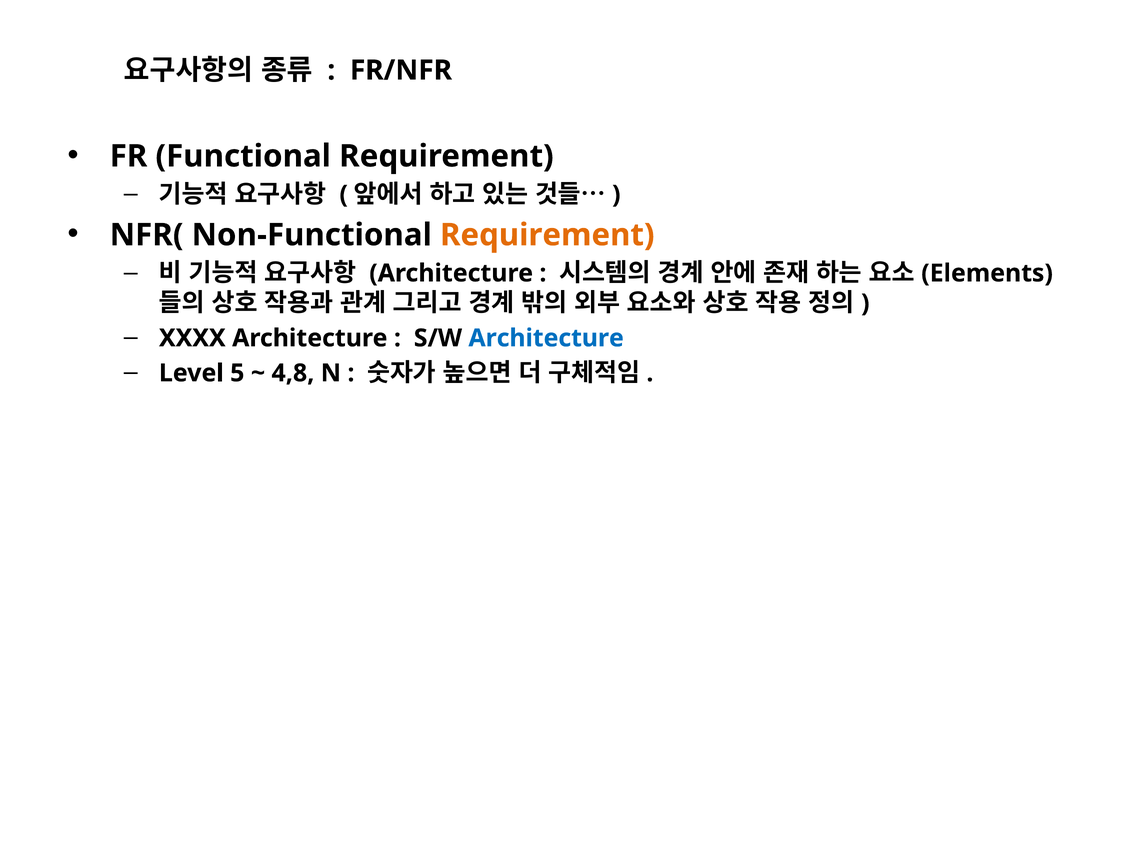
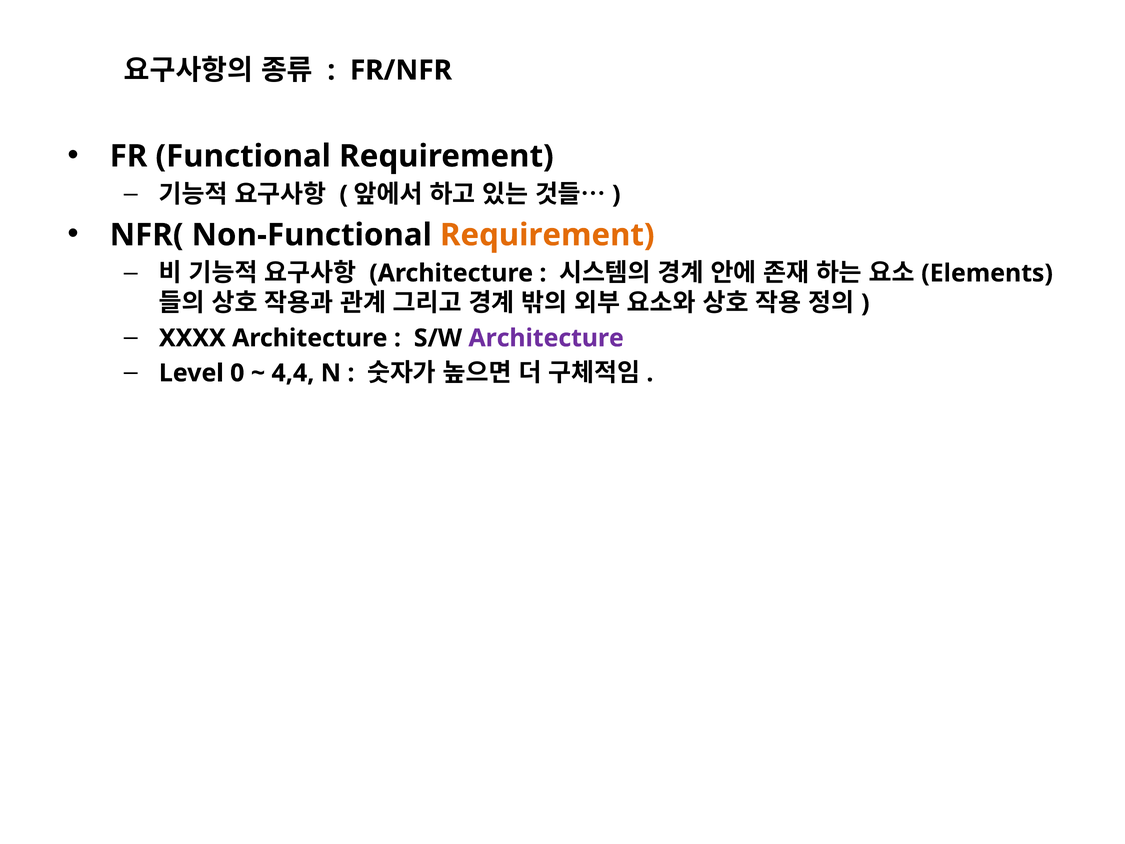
Architecture colour: blue -> purple (546, 338)
5: 5 -> 0 (237, 373)
4,8: 4,8 -> 4,4 (293, 373)
